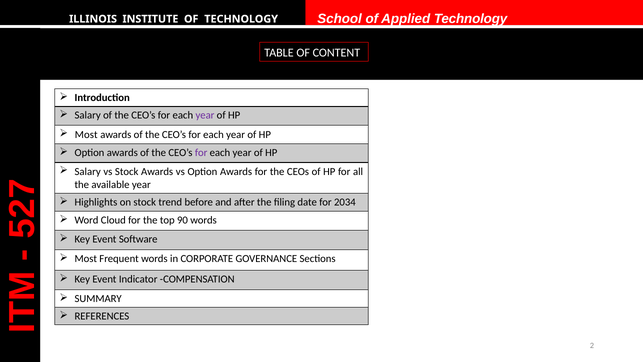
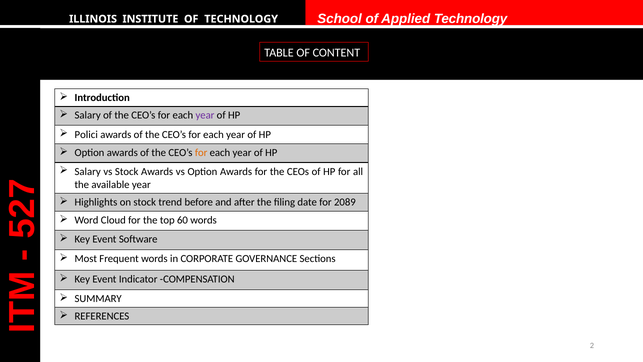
Most: Most -> Polici (86, 134)
for colour: purple -> orange (201, 153)
2034: 2034 -> 2089 (345, 202)
90: 90 -> 60 (182, 220)
